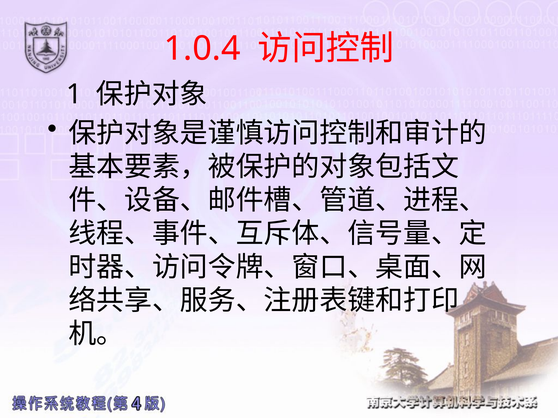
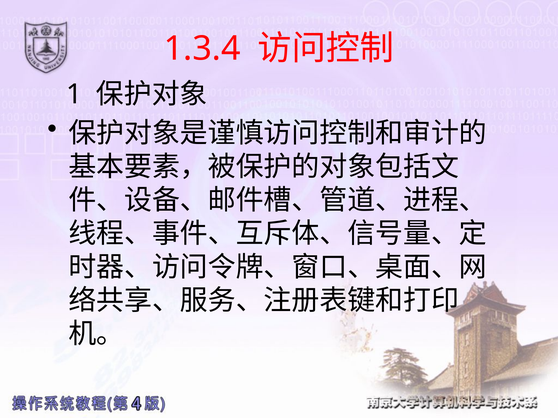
1.0.4: 1.0.4 -> 1.3.4 (202, 49)
